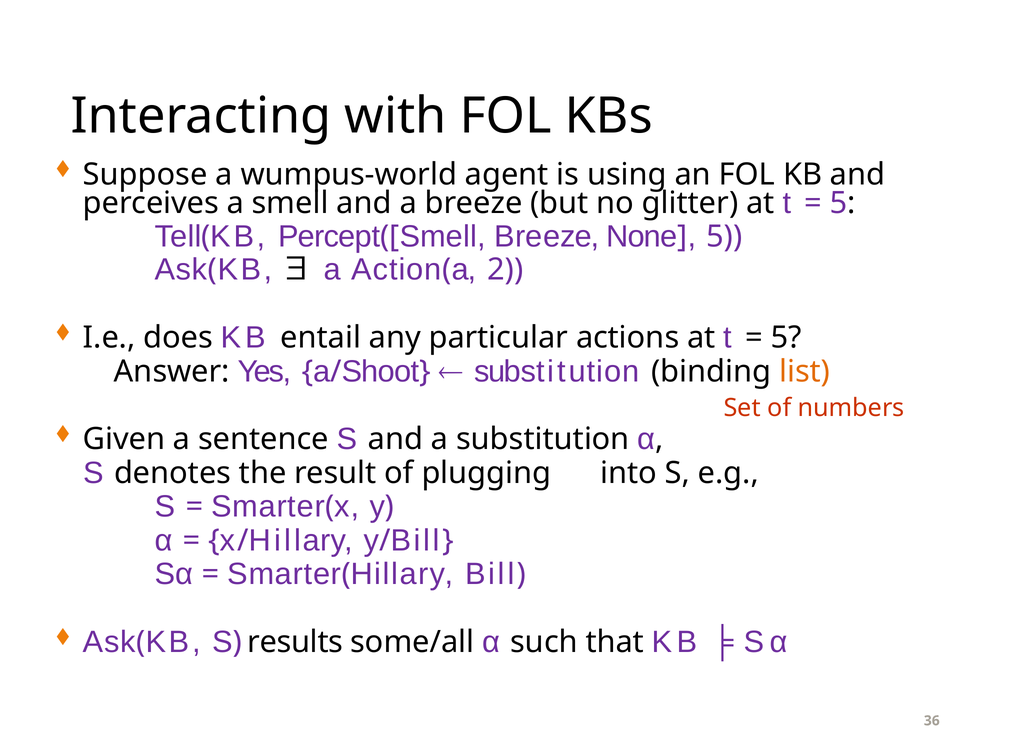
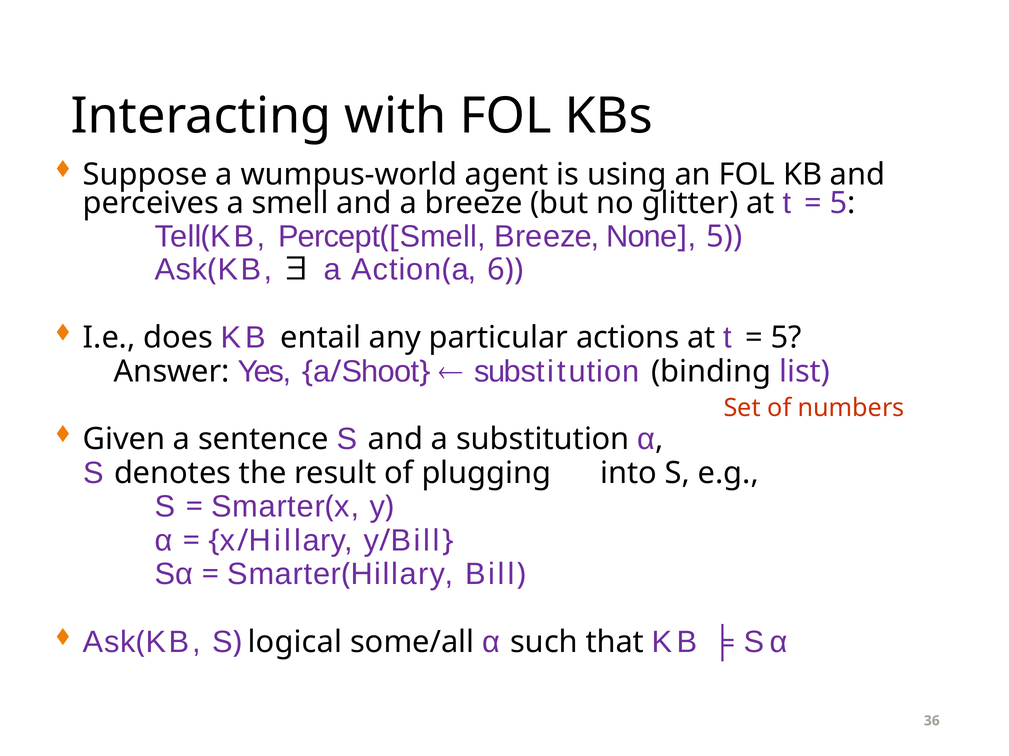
2: 2 -> 6 (505, 270)
list colour: orange -> purple (805, 372)
results: results -> logical (295, 643)
